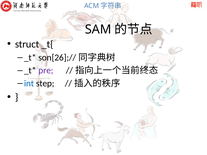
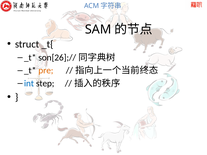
pre colour: purple -> orange (46, 71)
